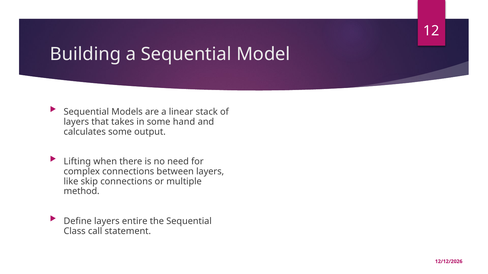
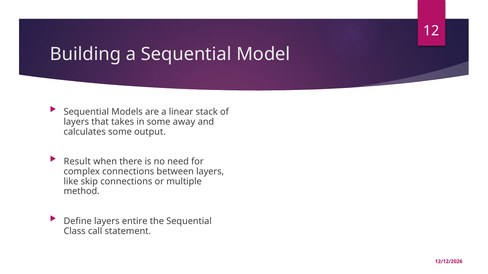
hand: hand -> away (184, 122)
Lifting: Lifting -> Result (77, 162)
